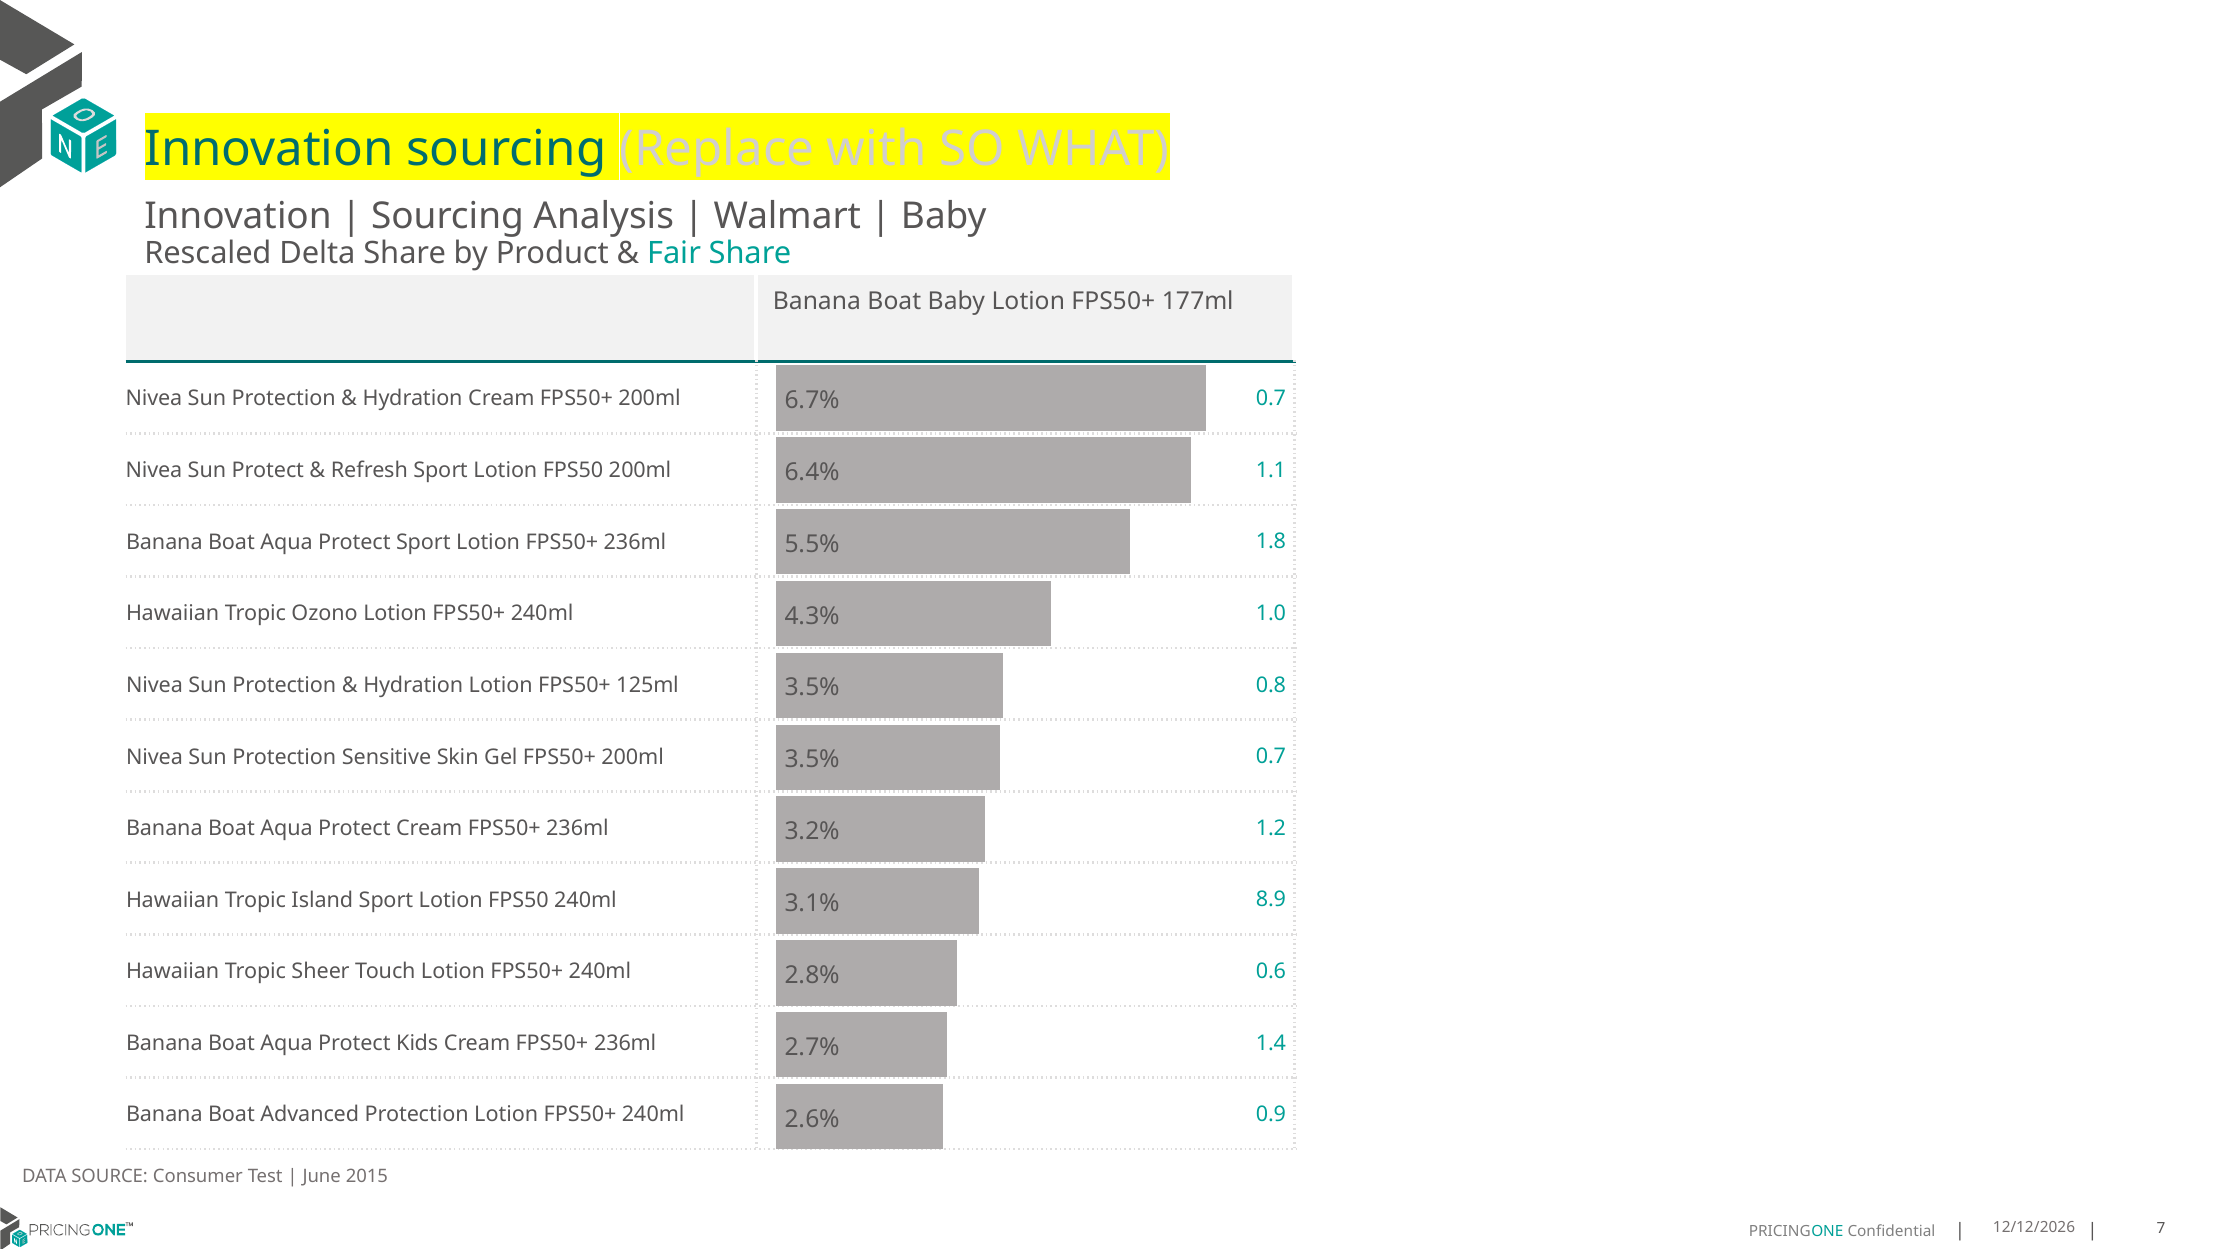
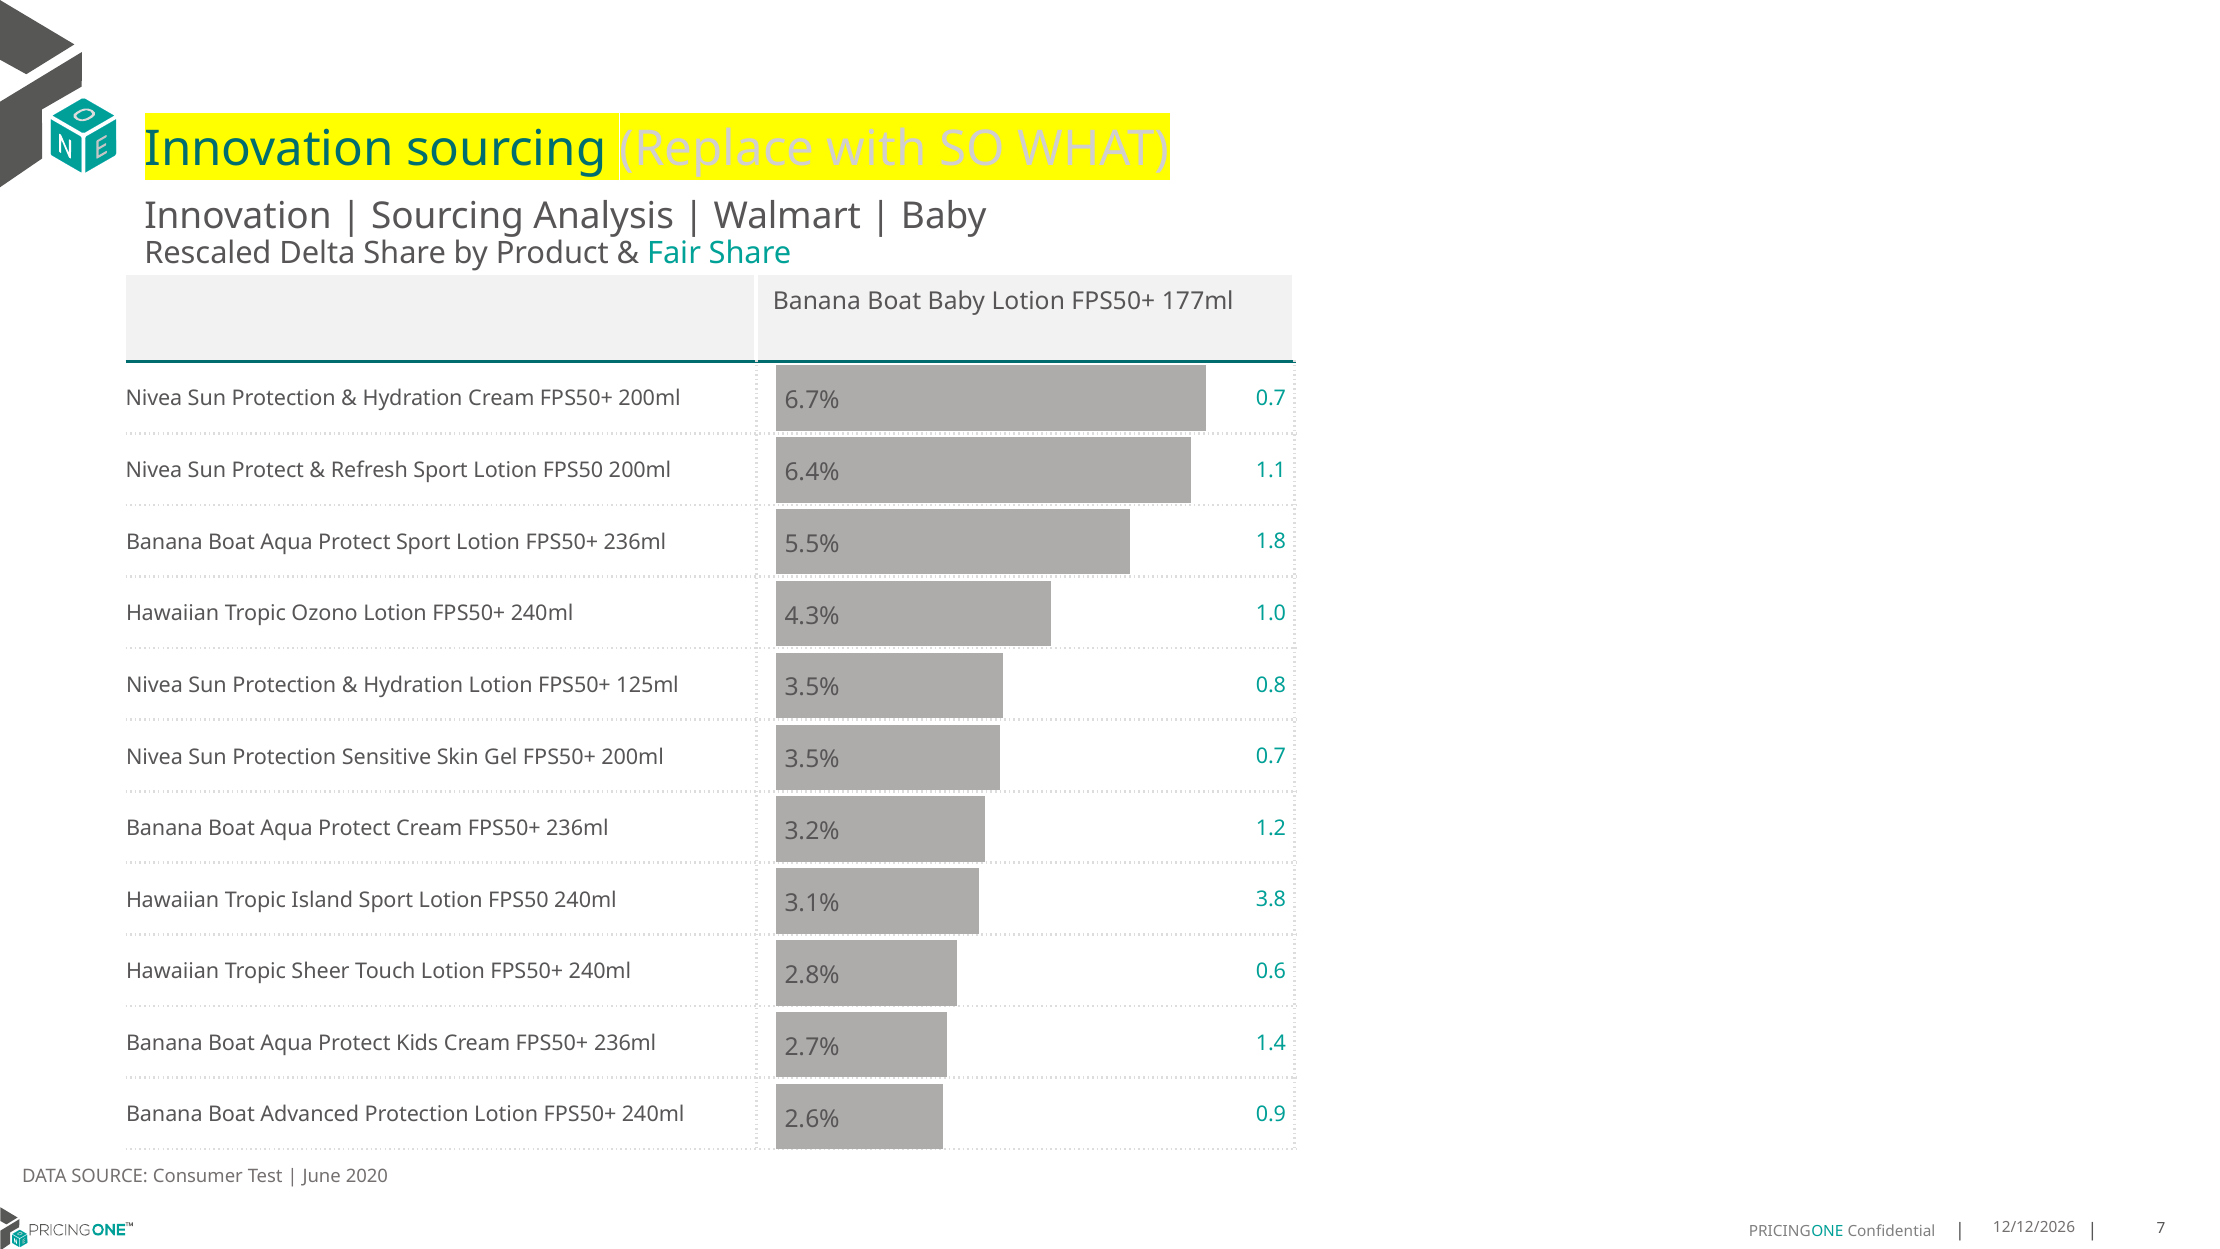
8.9: 8.9 -> 3.8 (1271, 900)
2015: 2015 -> 2020 (367, 1176)
